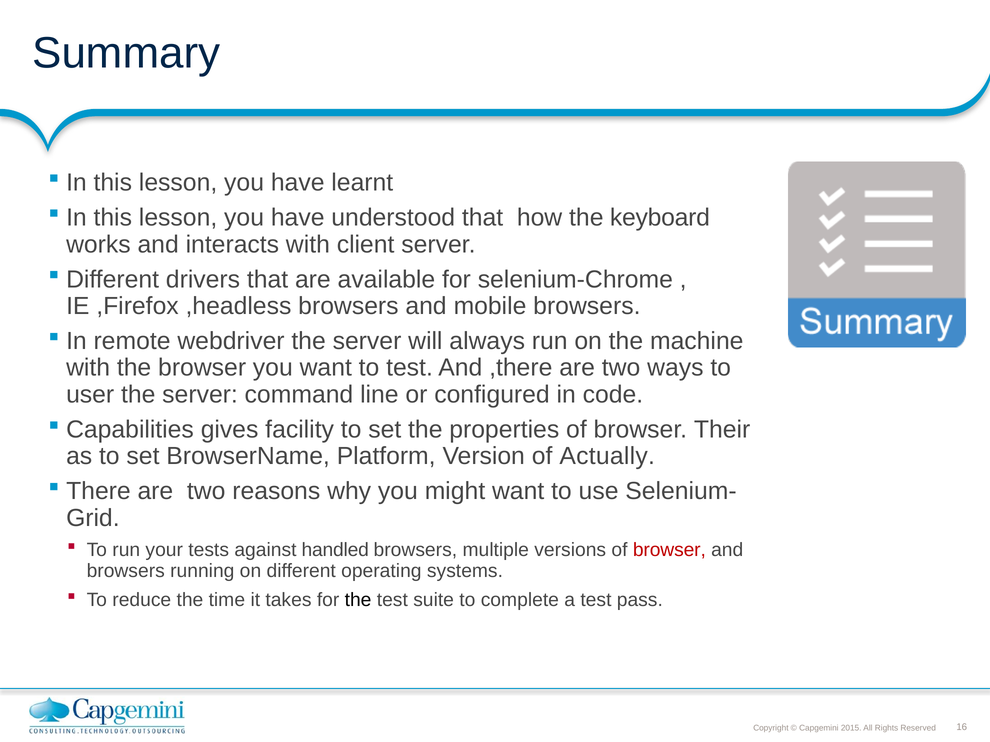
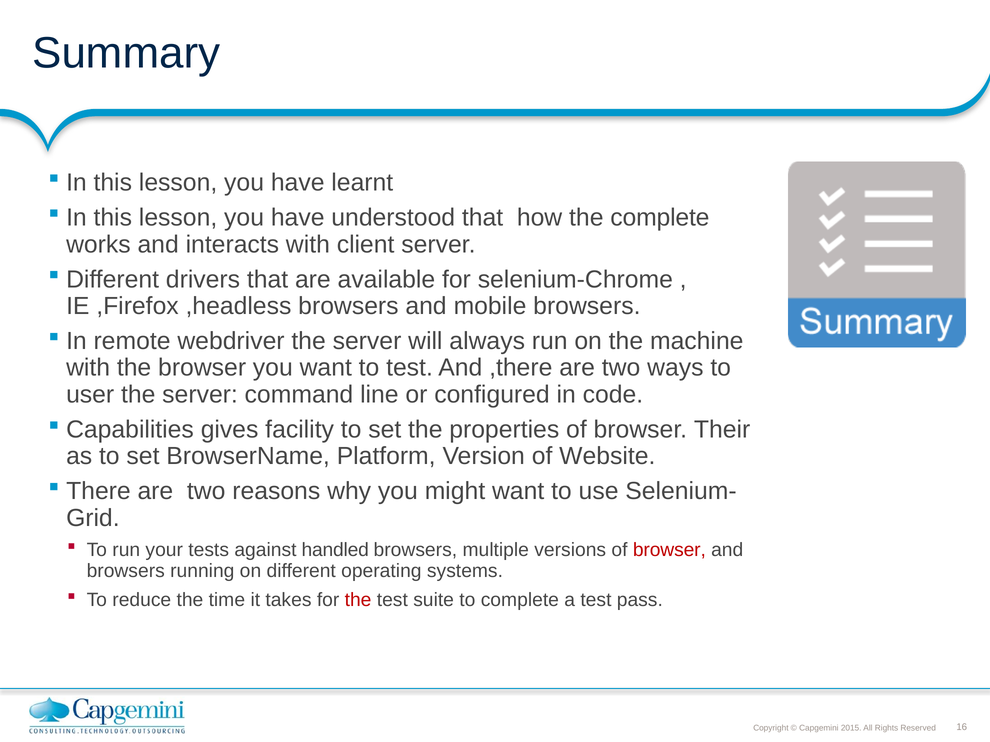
the keyboard: keyboard -> complete (660, 218)
Actually: Actually -> Website (607, 457)
the colour: black -> red (358, 600)
